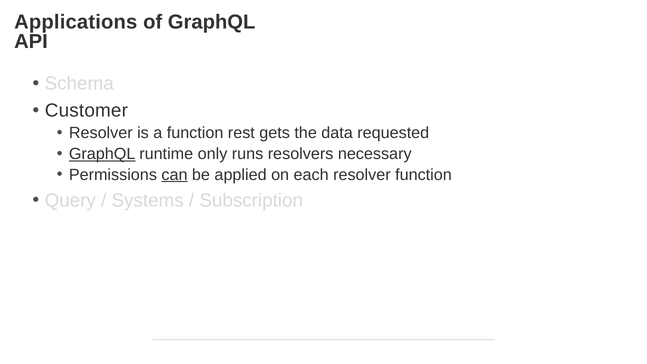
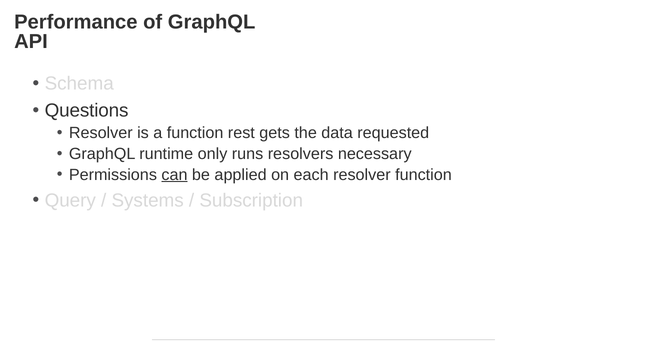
Applications: Applications -> Performance (76, 22)
Customer: Customer -> Questions (87, 111)
GraphQL underline: present -> none (102, 154)
